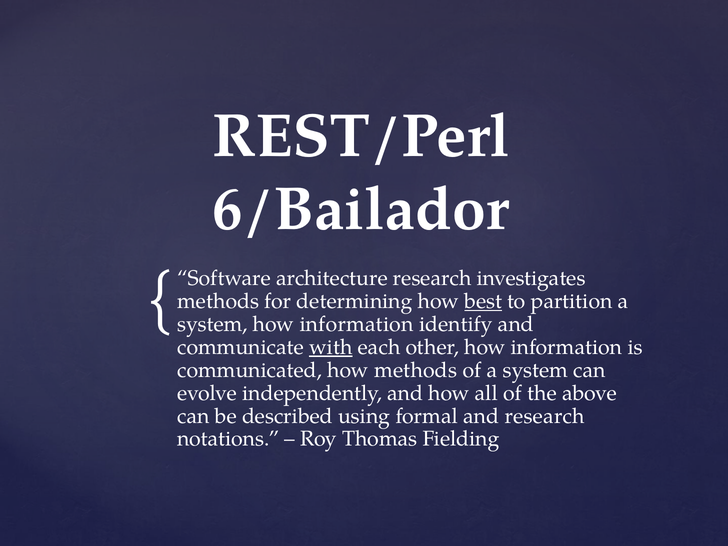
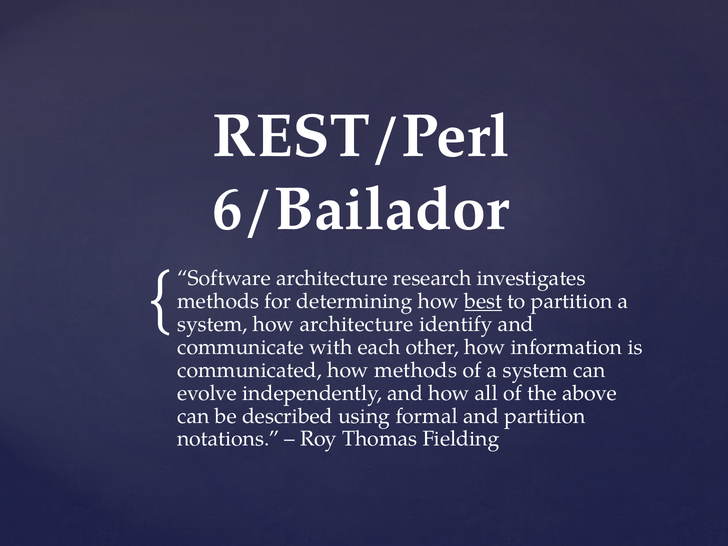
system how information: information -> architecture (357, 324)
with underline: present -> none (331, 347)
and research: research -> partition (545, 416)
